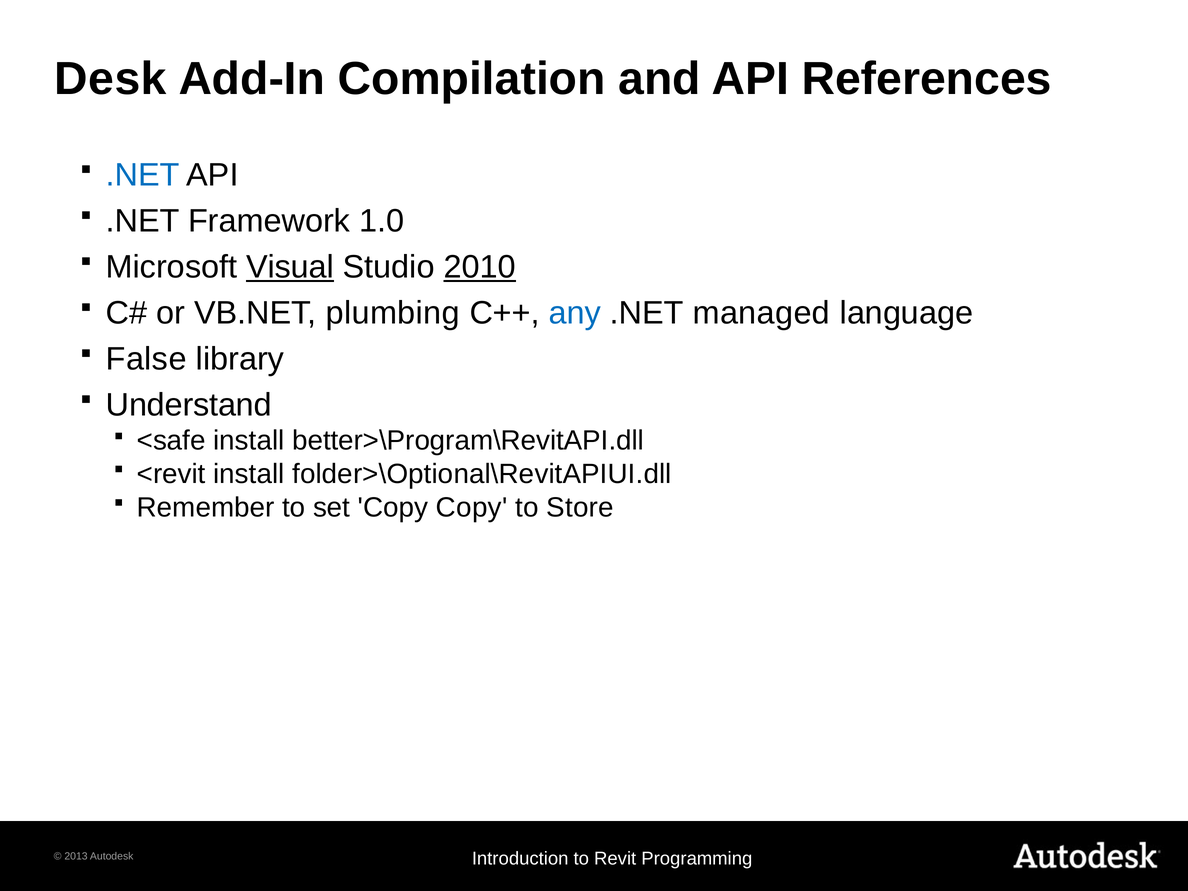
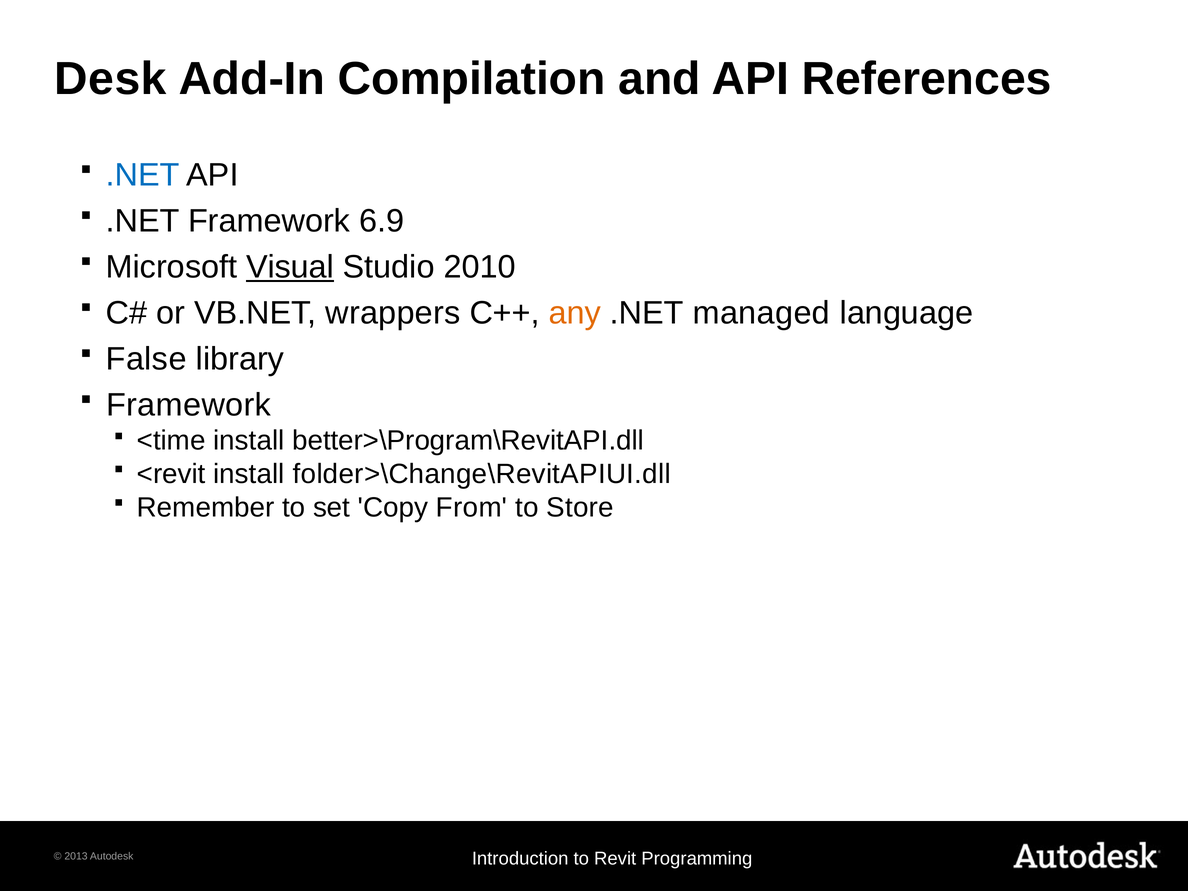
1.0: 1.0 -> 6.9 (382, 221)
2010 underline: present -> none (480, 267)
plumbing: plumbing -> wrappers (393, 313)
any colour: blue -> orange (575, 313)
Understand: Understand -> Framework (189, 405)
<safe: <safe -> <time (171, 441)
folder>\Optional\RevitAPIUI.dll: folder>\Optional\RevitAPIUI.dll -> folder>\Change\RevitAPIUI.dll (482, 474)
Copy Copy: Copy -> From (472, 507)
